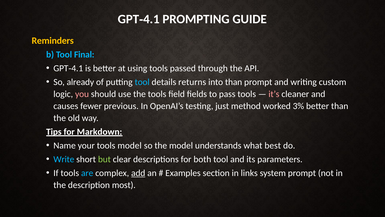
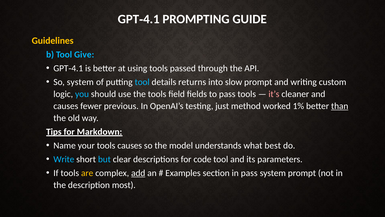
Reminders: Reminders -> Guidelines (53, 41)
Final: Final -> Give (84, 55)
So already: already -> system (80, 82)
into than: than -> slow (234, 82)
you colour: pink -> light blue (82, 94)
3%: 3% -> 1% (298, 106)
than underline: none -> present (340, 106)
tools model: model -> causes (130, 145)
but colour: light green -> light blue (104, 159)
both: both -> code (202, 159)
are colour: light blue -> yellow (87, 173)
in links: links -> pass (249, 173)
